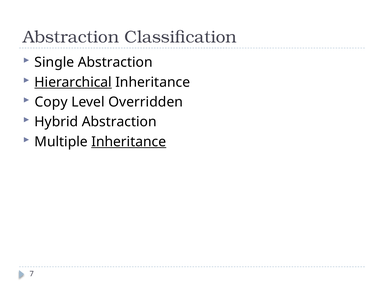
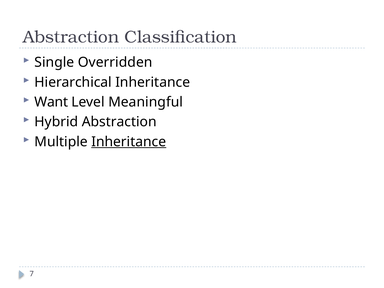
Single Abstraction: Abstraction -> Overridden (115, 62)
Hierarchical underline: present -> none (73, 82)
Copy: Copy -> Want (51, 102)
Overridden: Overridden -> Meaningful (146, 102)
